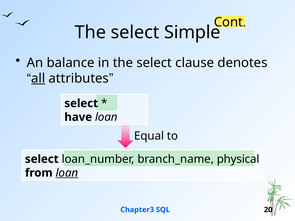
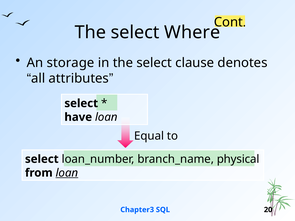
Simple: Simple -> Where (192, 32)
balance: balance -> storage (71, 63)
all underline: present -> none (38, 79)
